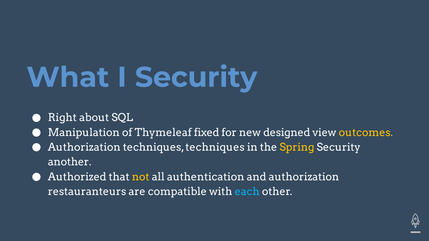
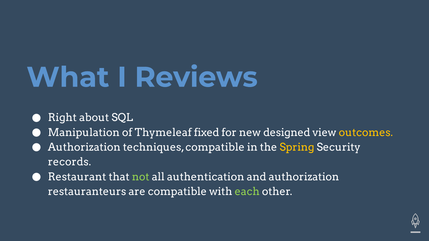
I Security: Security -> Reviews (196, 77)
techniques techniques: techniques -> compatible (215, 147)
another: another -> records (70, 162)
Authorized: Authorized -> Restaurant (77, 177)
not colour: yellow -> light green (141, 177)
each colour: light blue -> light green (247, 192)
